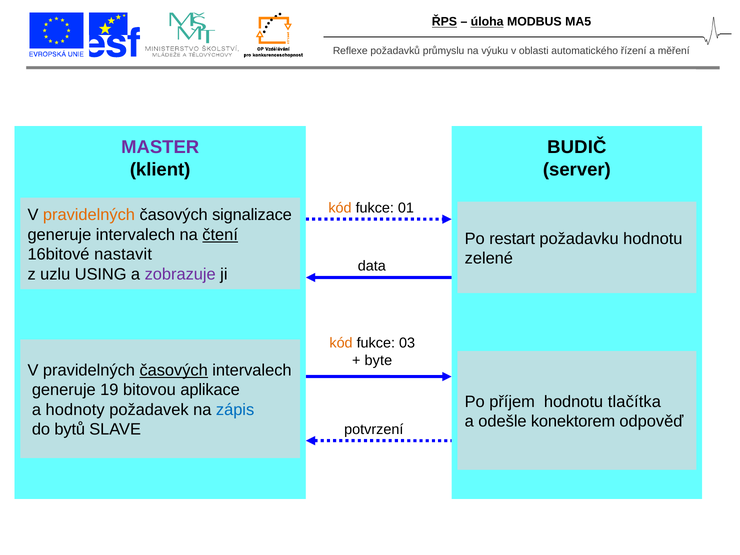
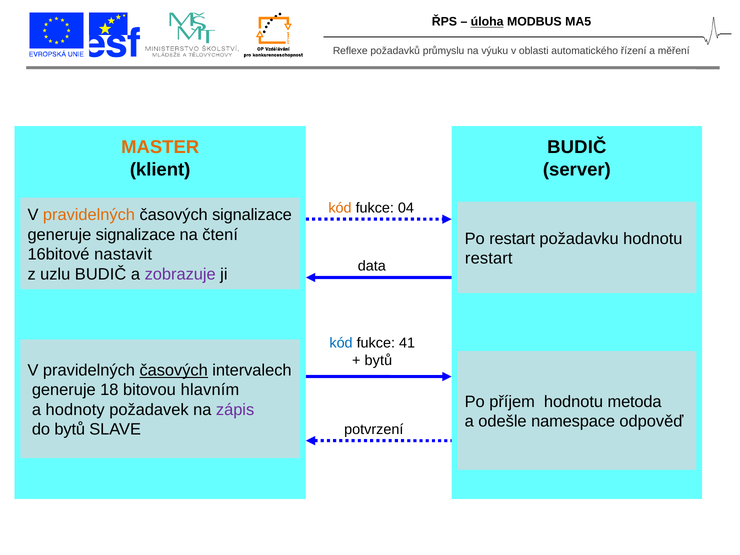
ŘPS underline: present -> none (444, 22)
MASTER colour: purple -> orange (160, 147)
01: 01 -> 04 (406, 208)
generuje intervalech: intervalech -> signalizace (136, 235)
čtení underline: present -> none (220, 235)
zelené: zelené -> restart (489, 258)
uzlu USING: USING -> BUDIČ (101, 274)
kód colour: orange -> blue (341, 343)
03: 03 -> 41 (407, 343)
byte: byte -> bytů (378, 360)
19: 19 -> 18 (109, 390)
aplikace: aplikace -> hlavním (210, 390)
tlačítka: tlačítka -> metoda (635, 402)
zápis colour: blue -> purple (235, 410)
konektorem: konektorem -> namespace (573, 421)
